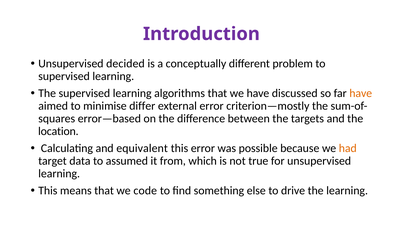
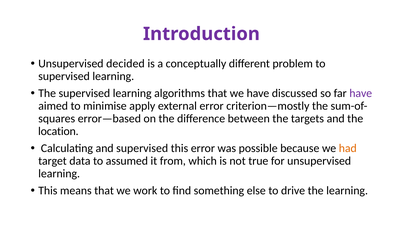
have colour: orange -> purple (361, 93)
differ: differ -> apply (142, 106)
and equivalent: equivalent -> supervised (142, 148)
code: code -> work (145, 190)
